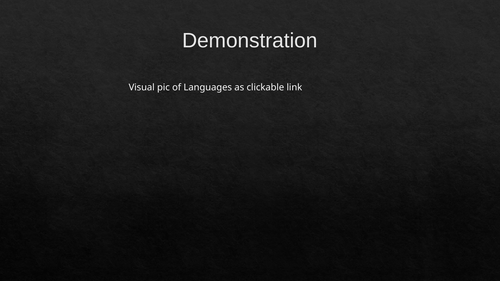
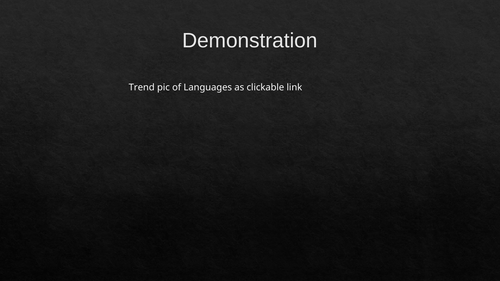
Visual: Visual -> Trend (142, 87)
